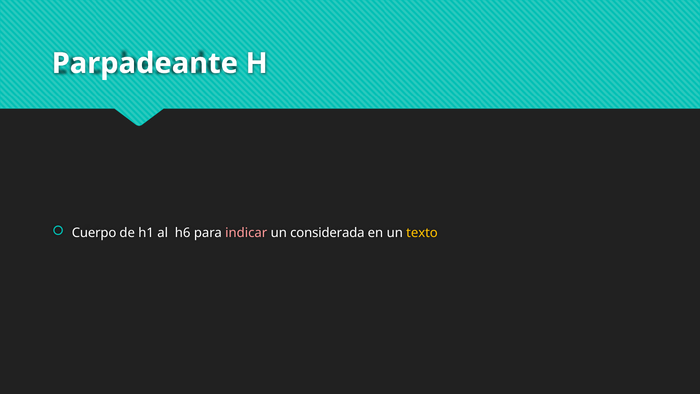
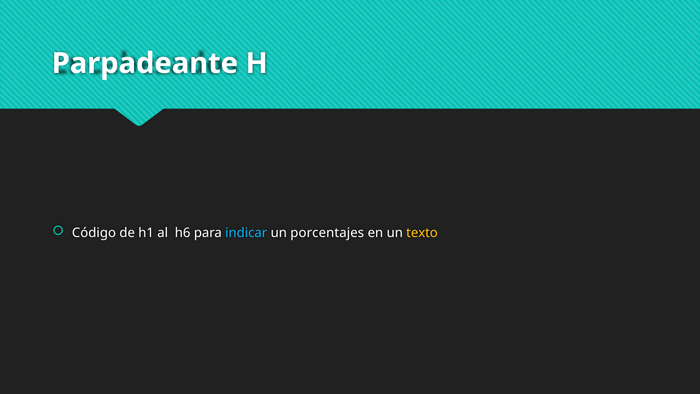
Cuerpo: Cuerpo -> Código (94, 233)
indicar colour: pink -> light blue (246, 233)
considerada: considerada -> porcentajes (327, 233)
